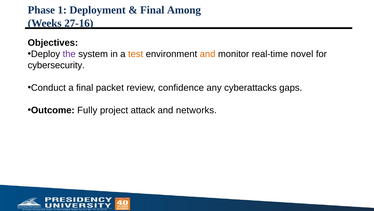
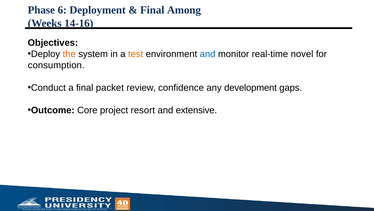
1: 1 -> 6 (62, 10)
27-16: 27-16 -> 14-16 (79, 23)
the colour: purple -> orange (69, 54)
and colour: orange -> blue (208, 54)
cybersecurity: cybersecurity -> consumption (56, 65)
cyberattacks: cyberattacks -> development (251, 88)
Fully: Fully -> Core (87, 110)
attack: attack -> resort (143, 110)
networks: networks -> extensive (196, 110)
